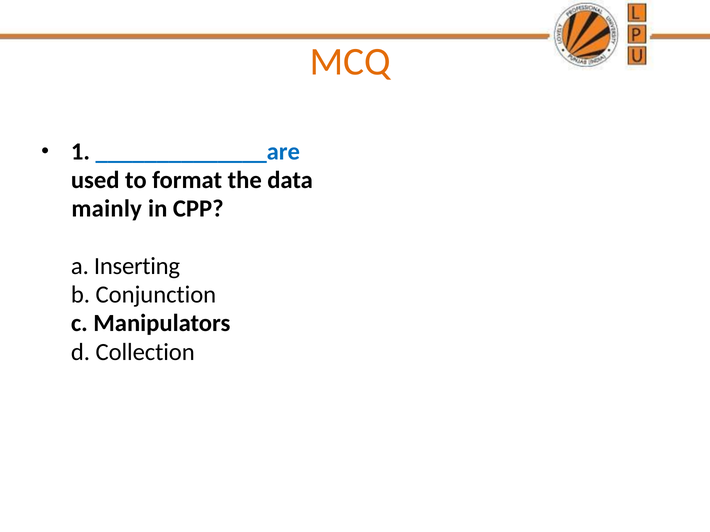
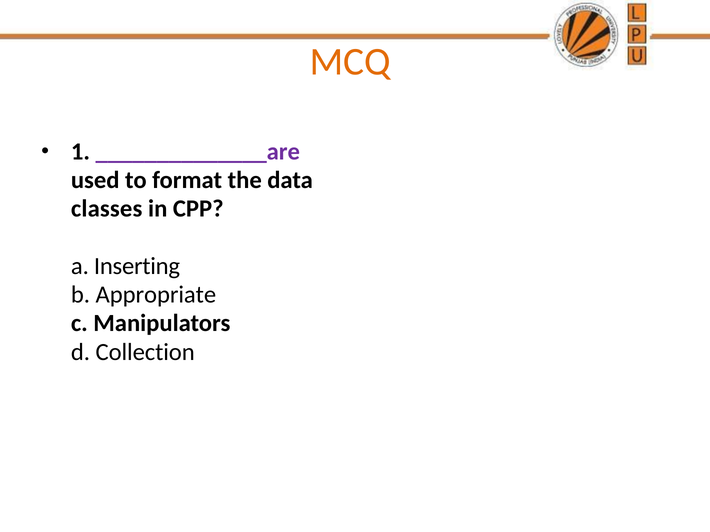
______________are colour: blue -> purple (198, 152)
mainly: mainly -> classes (107, 209)
Conjunction: Conjunction -> Appropriate (156, 295)
